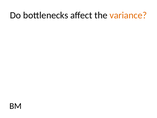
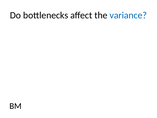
variance colour: orange -> blue (128, 15)
